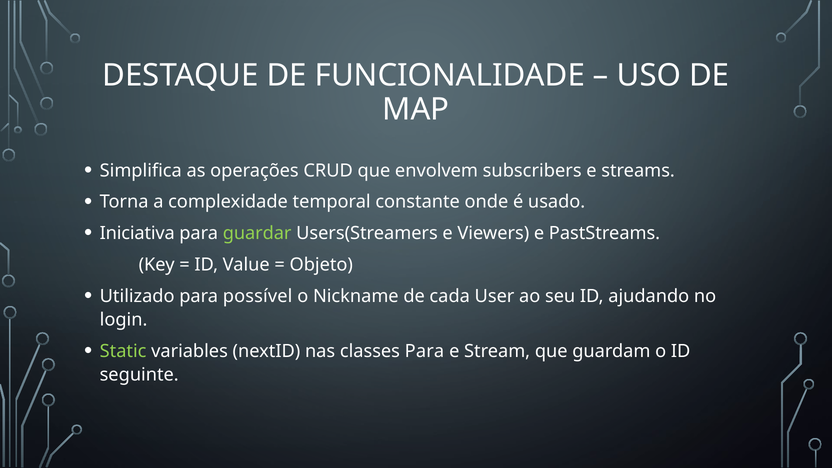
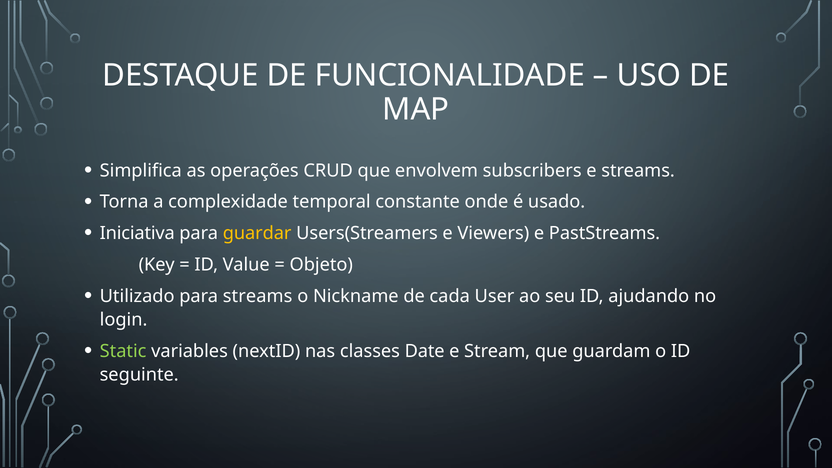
guardar colour: light green -> yellow (257, 233)
para possível: possível -> streams (258, 296)
classes Para: Para -> Date (425, 351)
